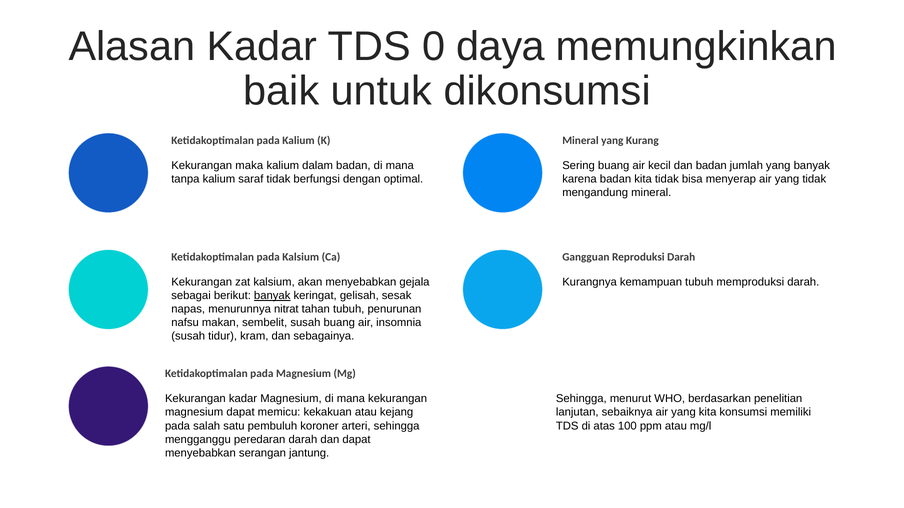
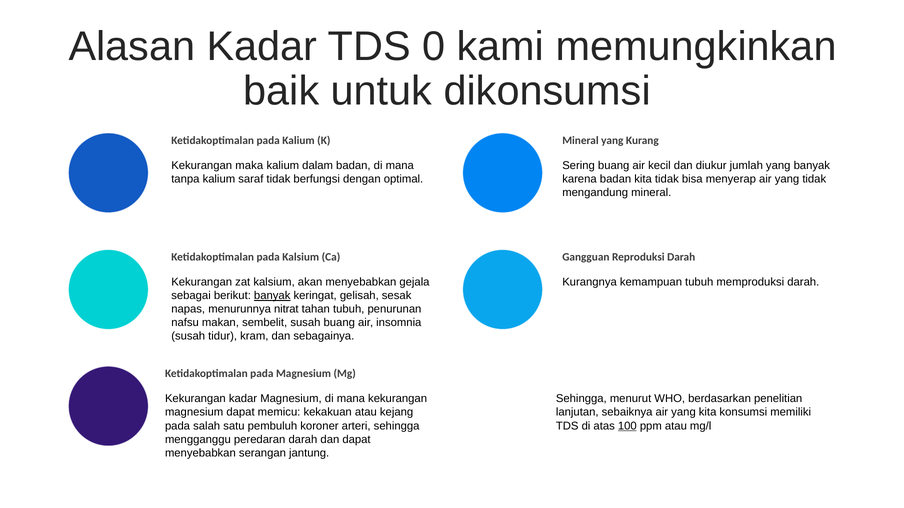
daya: daya -> kami (500, 47)
dan badan: badan -> diukur (711, 166)
100 underline: none -> present (627, 426)
